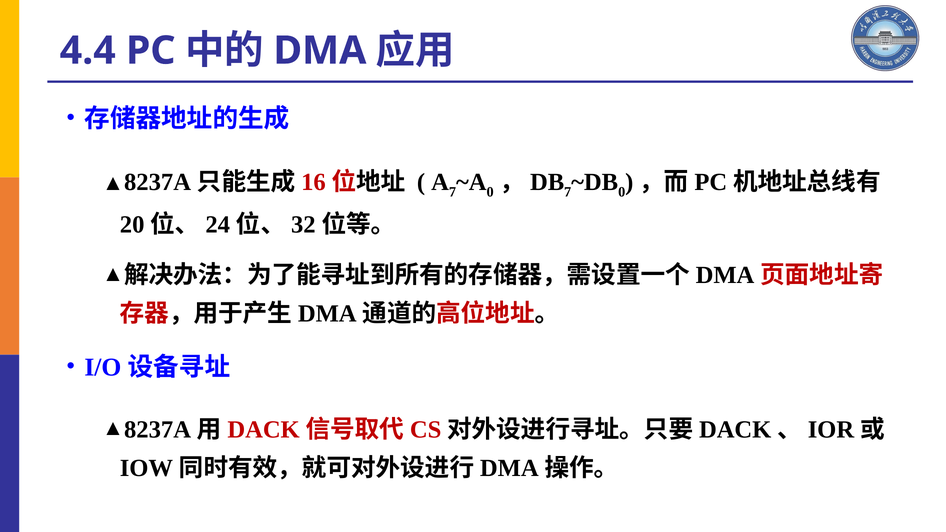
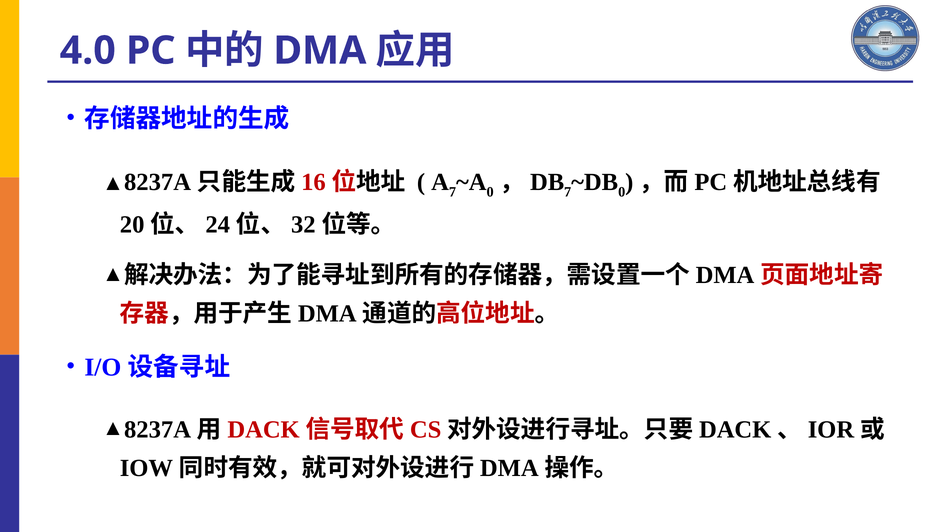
4.4: 4.4 -> 4.0 (88, 51)
